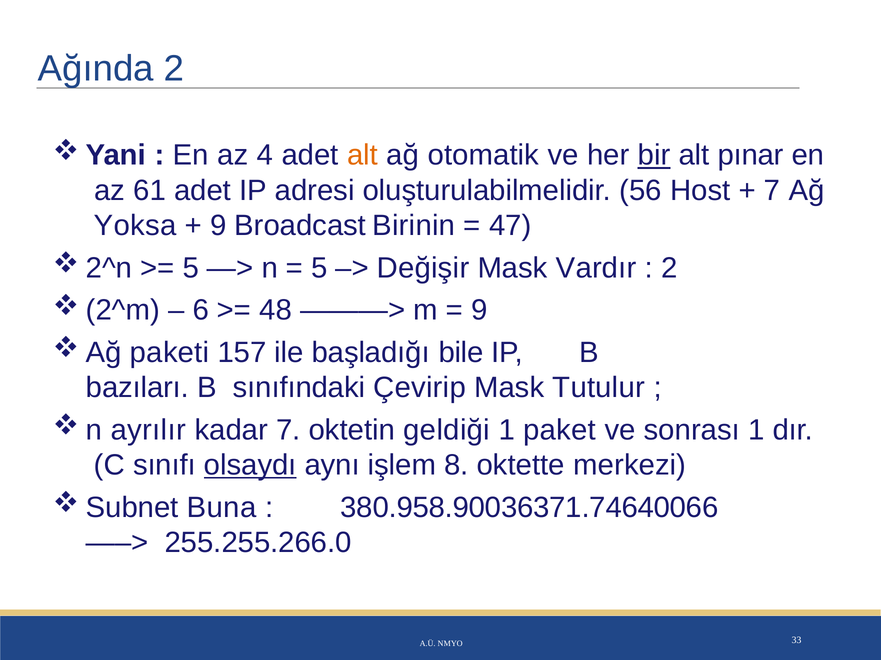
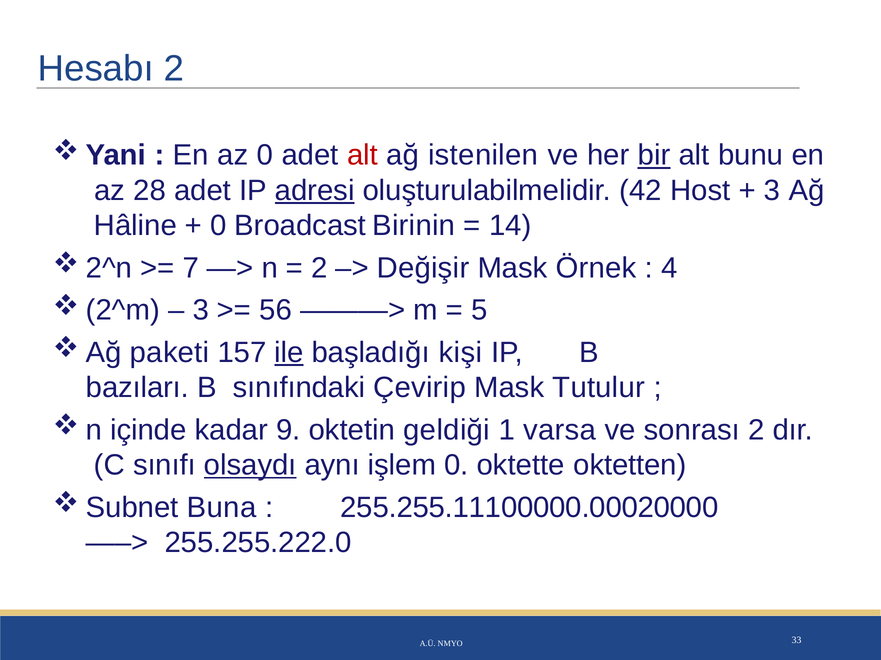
Ağında: Ağında -> Hesabı (96, 69)
az 4: 4 -> 0 (265, 155)
alt colour: orange -> red (362, 155)
otomatik: otomatik -> istenilen (483, 155)
pınar: pınar -> bunu (751, 155)
61: 61 -> 28 (150, 191)
adresi underline: none -> present (315, 191)
56: 56 -> 42 (640, 191)
7: 7 -> 3 (772, 191)
Yoksa: Yoksa -> Hâline (135, 226)
9: 9 -> 0 (218, 226)
47: 47 -> 14 (510, 226)
5: 5 -> 7 (191, 268)
5: 5 -> 2 (319, 268)
Vardır: Vardır -> Örnek (596, 268)
2: 2 -> 4 (669, 268)
6: 6 -> 3 (201, 311)
48: 48 -> 56 (276, 311)
9: 9 -> 5 (479, 311)
ile underline: none -> present (289, 353)
bile: bile -> kişi (461, 353)
ayrılır: ayrılır -> içinde (148, 430)
kadar 7: 7 -> 9 (288, 430)
paket: paket -> varsa (560, 430)
sonrası 1: 1 -> 2 (756, 430)
işlem 8: 8 -> 0 (456, 466)
merkezi: merkezi -> oktetten (630, 466)
380.958.90036371.74640066: 380.958.90036371.74640066 -> 255.255.11100000.00020000 (529, 508)
255.255.266.0: 255.255.266.0 -> 255.255.222.0 (258, 543)
